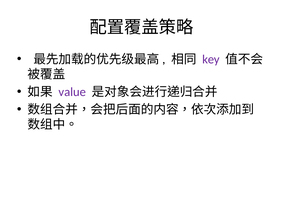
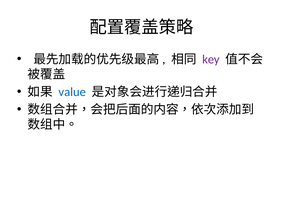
value colour: purple -> blue (72, 92)
